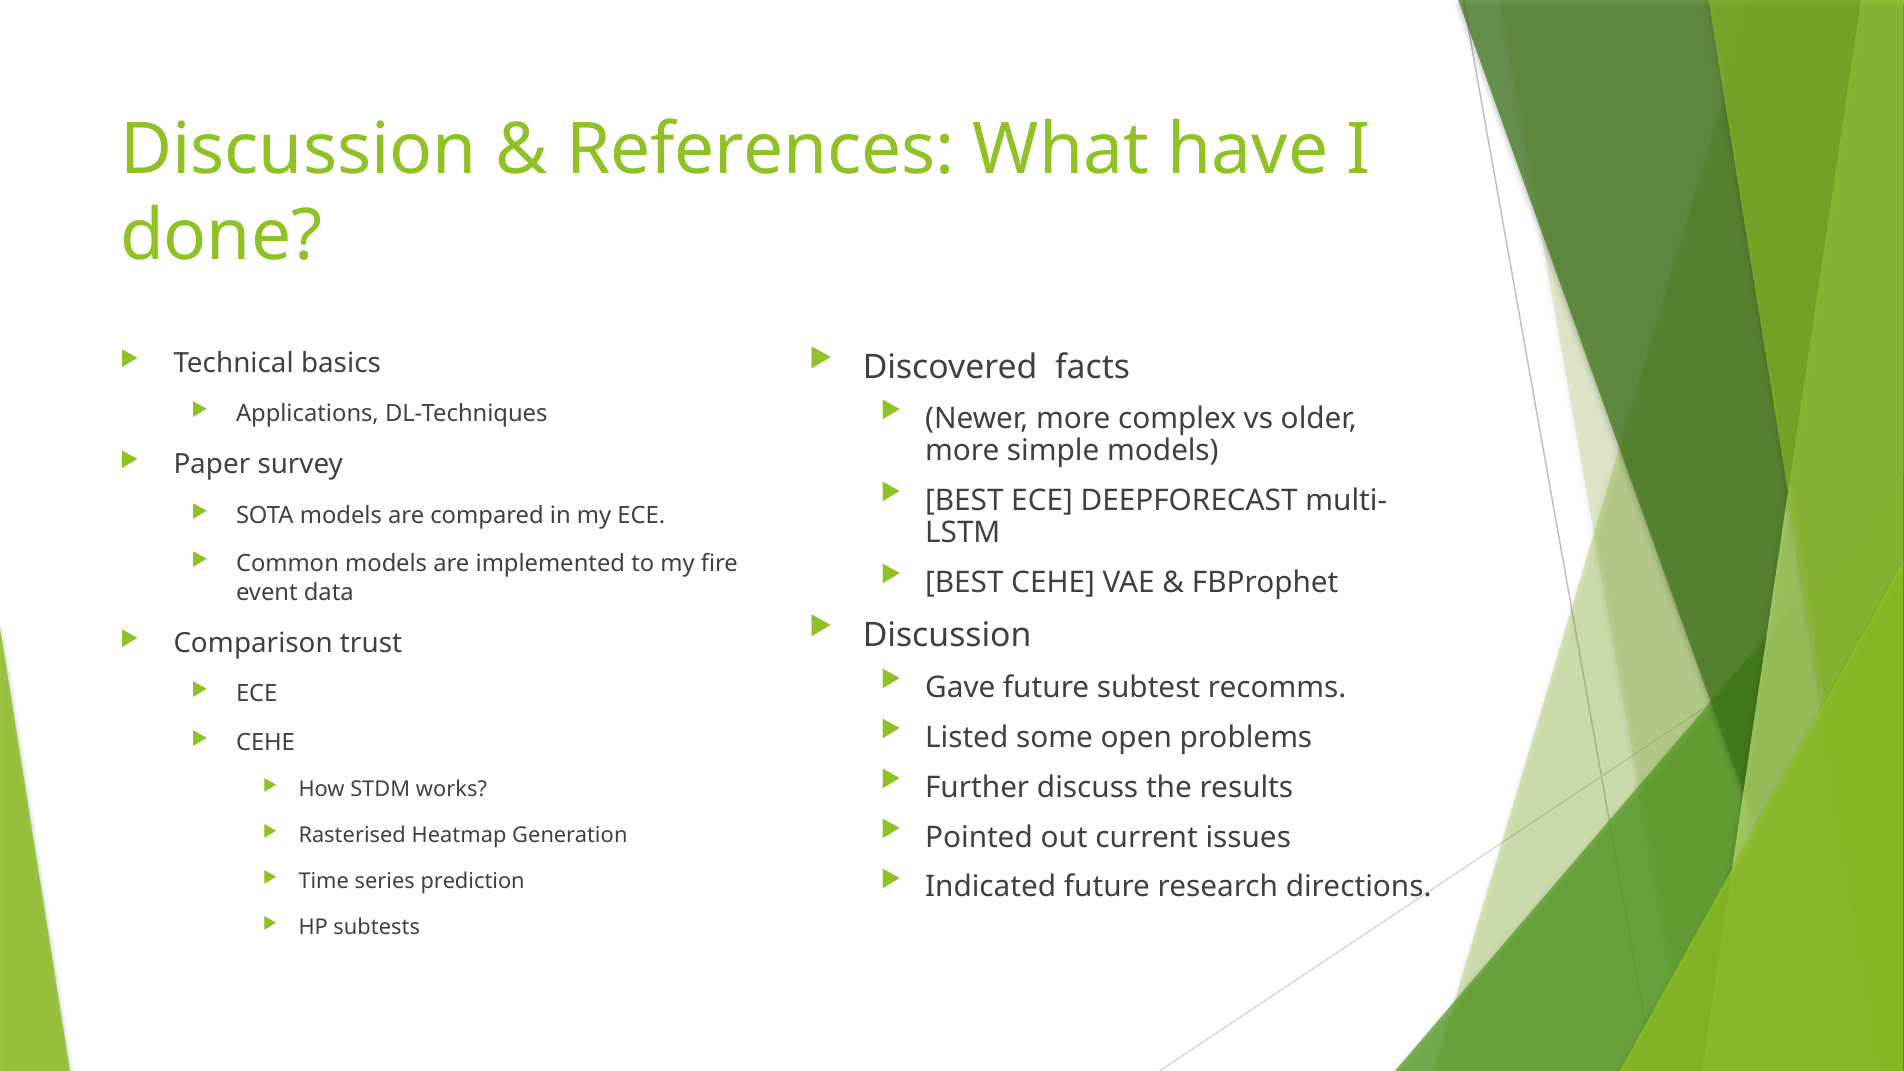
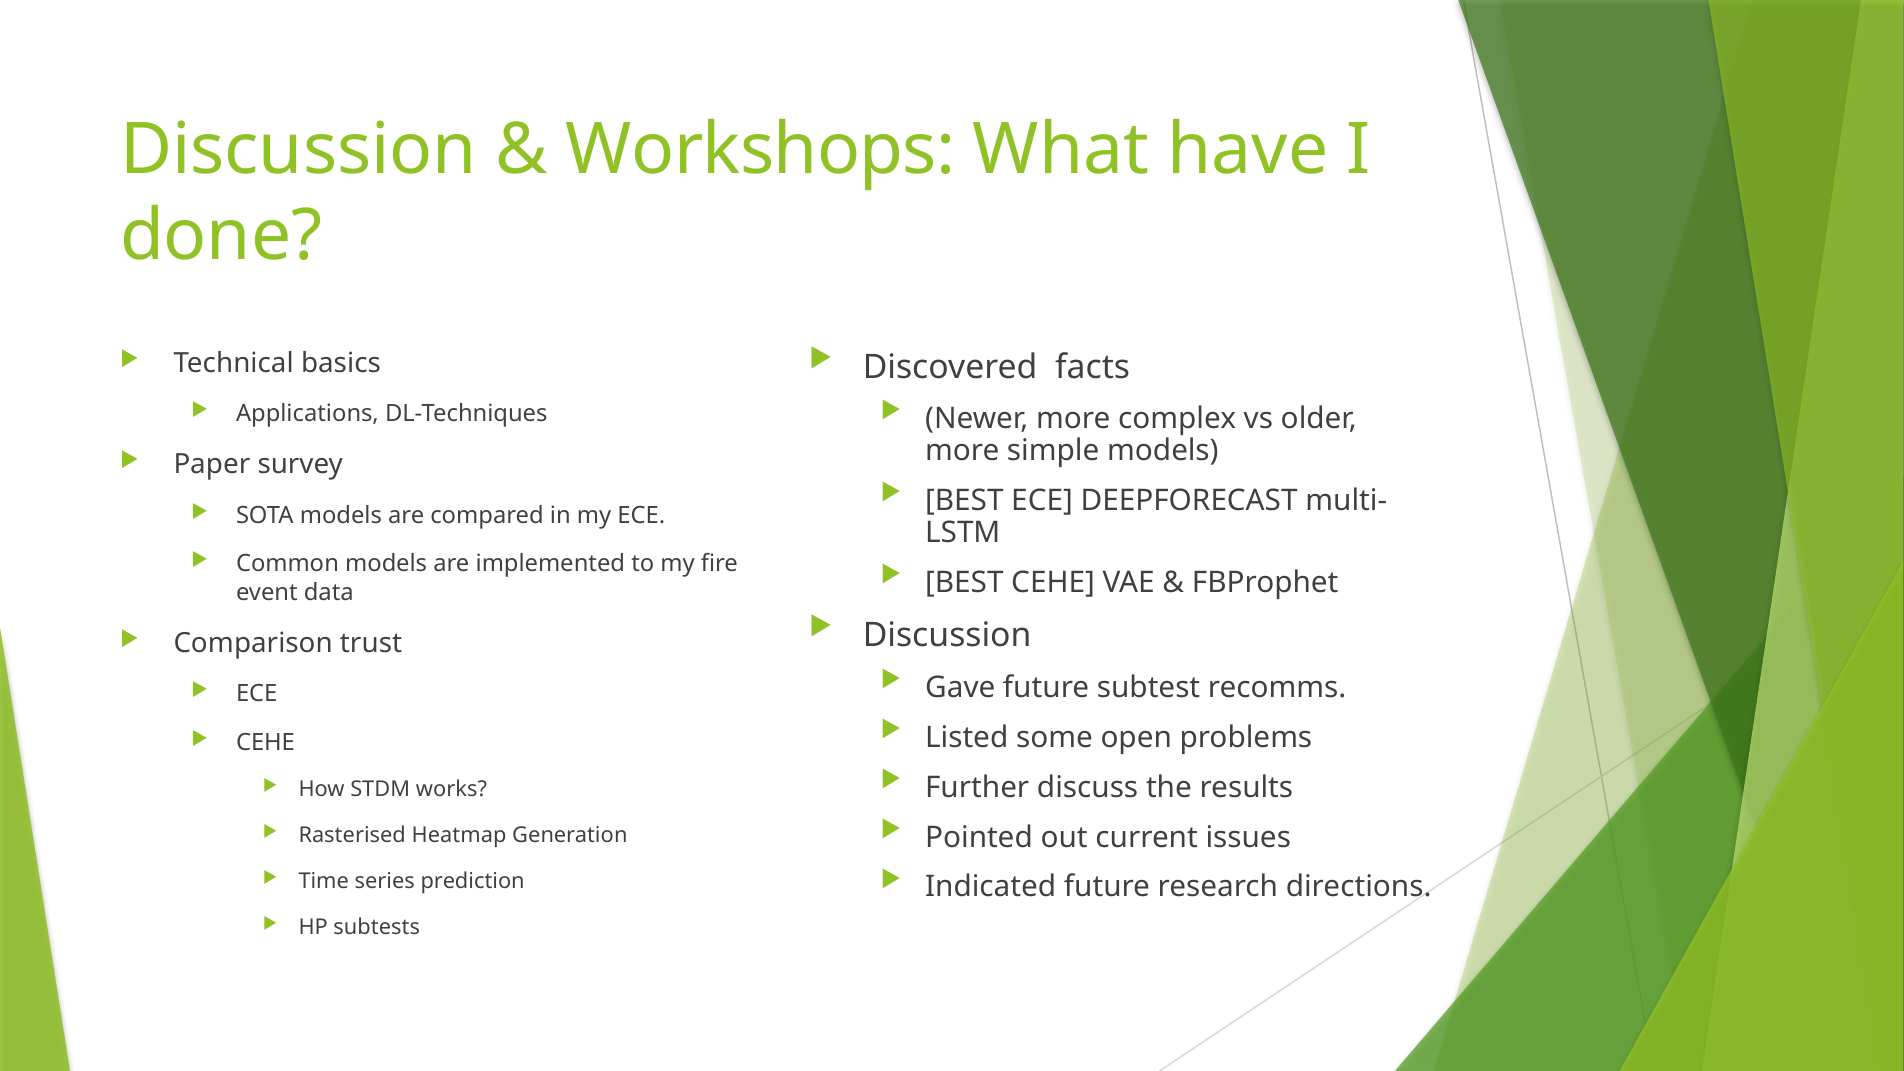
References: References -> Workshops (761, 150)
